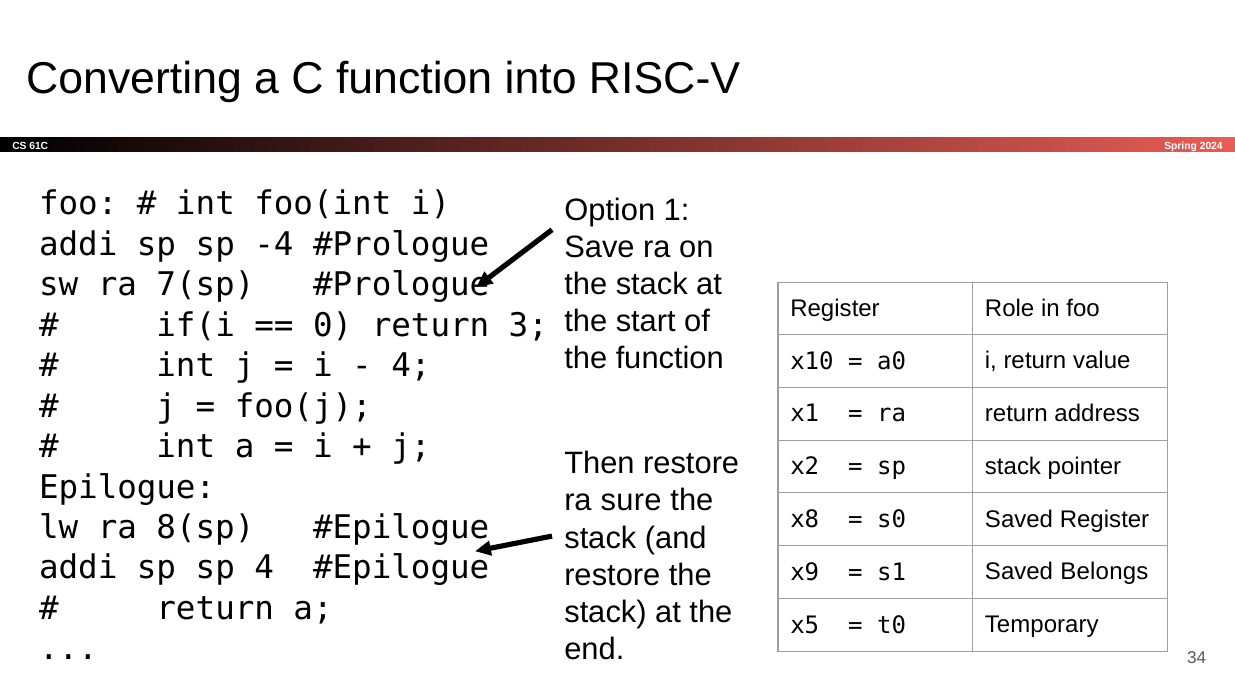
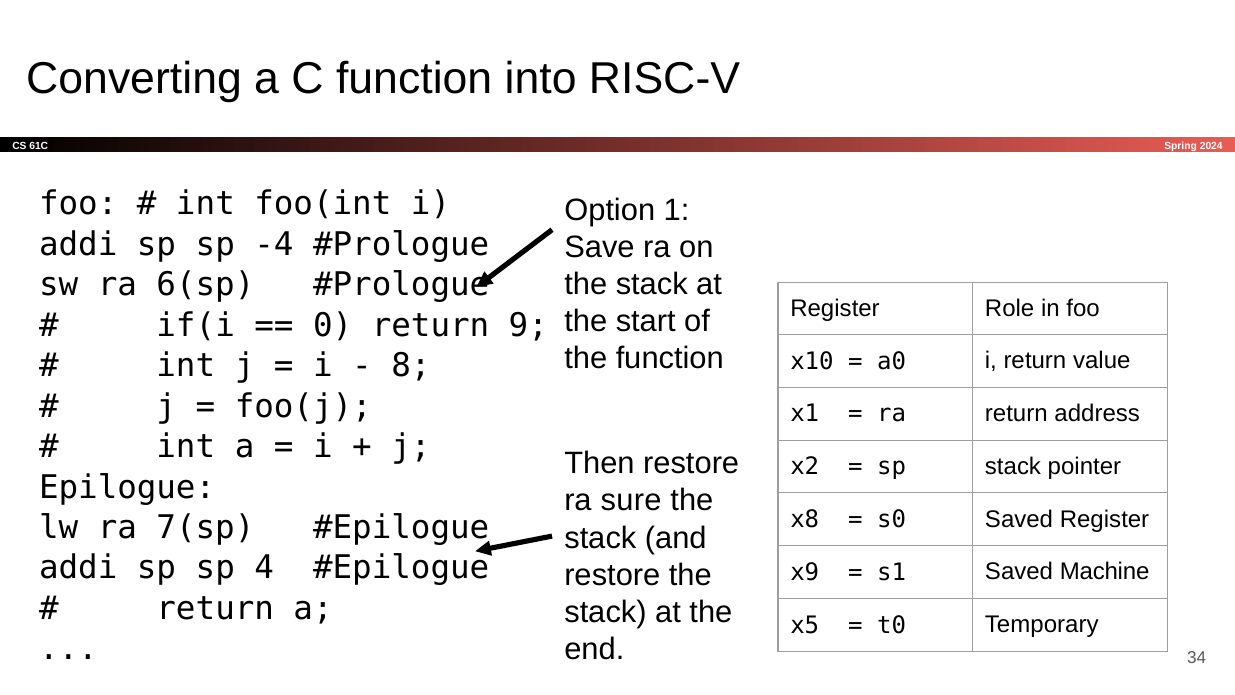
7(sp: 7(sp -> 6(sp (205, 285)
3: 3 -> 9 (528, 325)
4: 4 -> 8 (411, 366)
8(sp: 8(sp -> 7(sp (205, 528)
Belongs: Belongs -> Machine (1105, 572)
